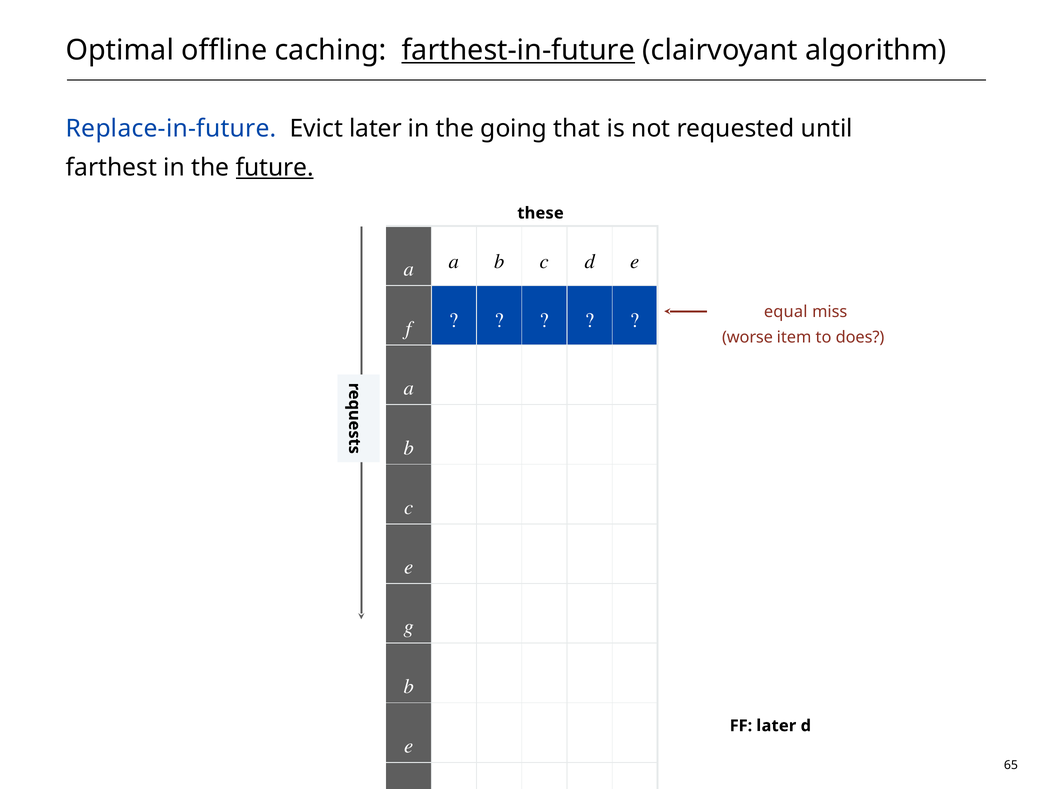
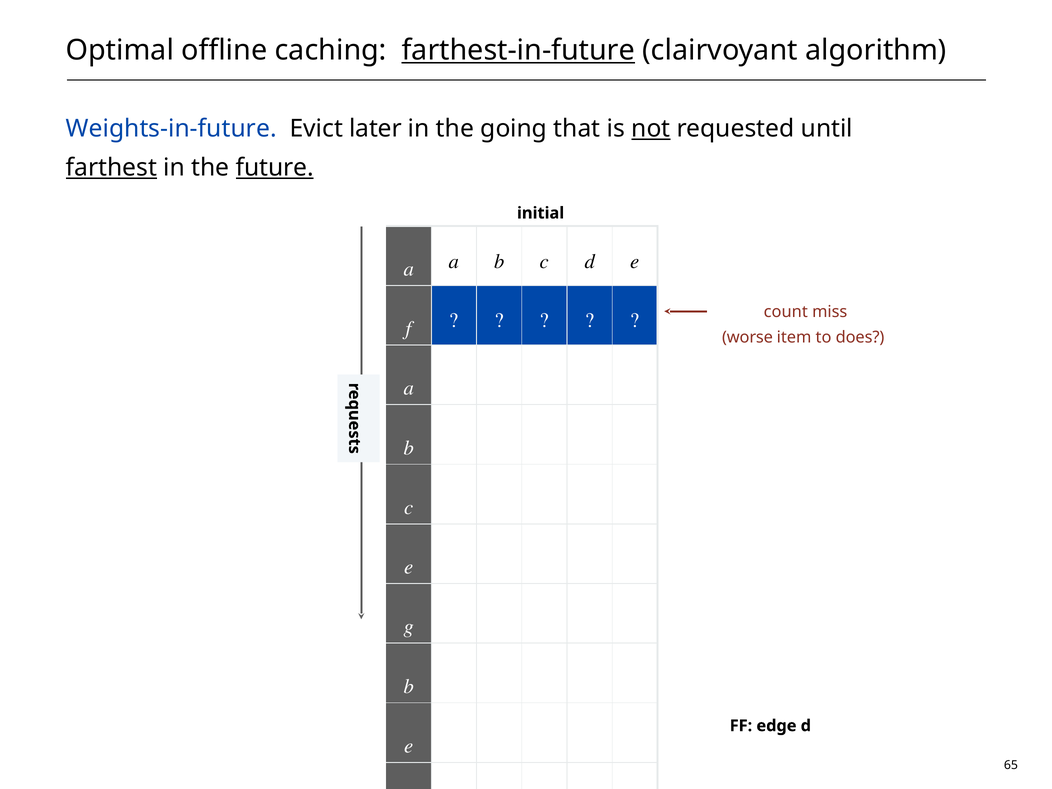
Replace-in-future: Replace-in-future -> Weights-in-future (171, 129)
not underline: none -> present (651, 129)
farthest underline: none -> present (111, 168)
these: these -> initial (541, 213)
equal: equal -> count (786, 312)
FF later: later -> edge (776, 726)
